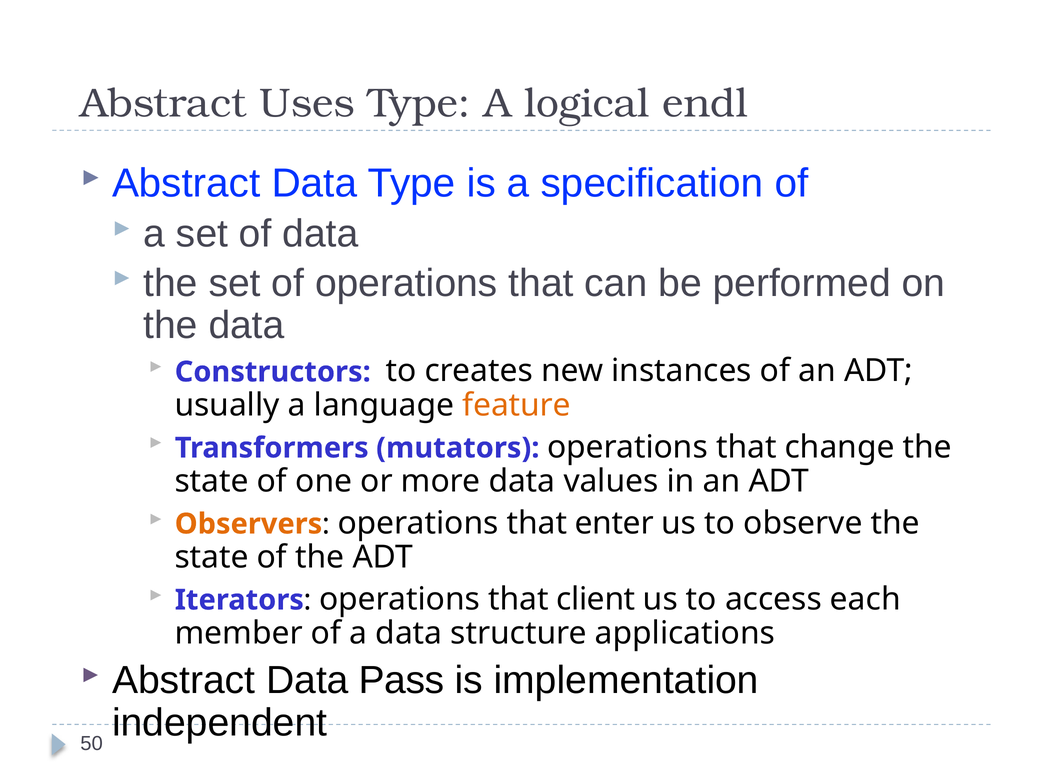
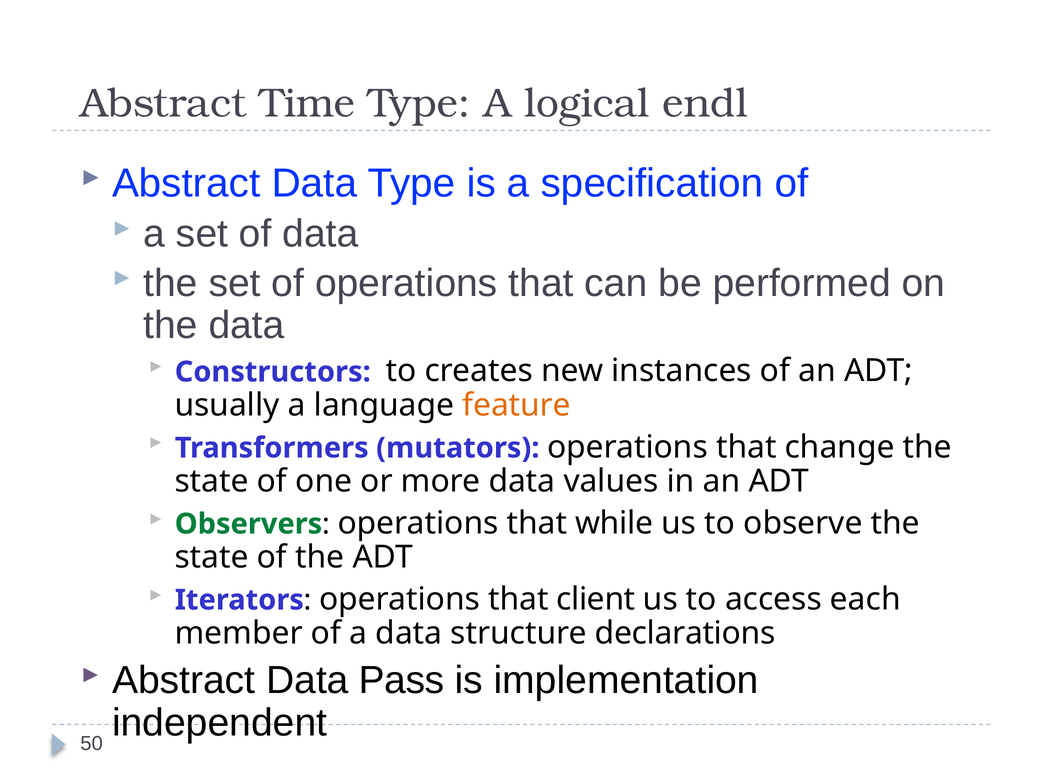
Uses: Uses -> Time (307, 104)
Observers colour: orange -> green (248, 524)
enter: enter -> while (614, 523)
applications: applications -> declarations (685, 634)
